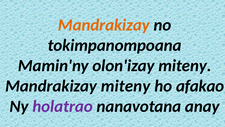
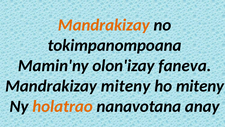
olon'izay miteny: miteny -> faneva (185, 65)
ho afakao: afakao -> miteny (200, 86)
holatrao colour: purple -> orange (63, 106)
